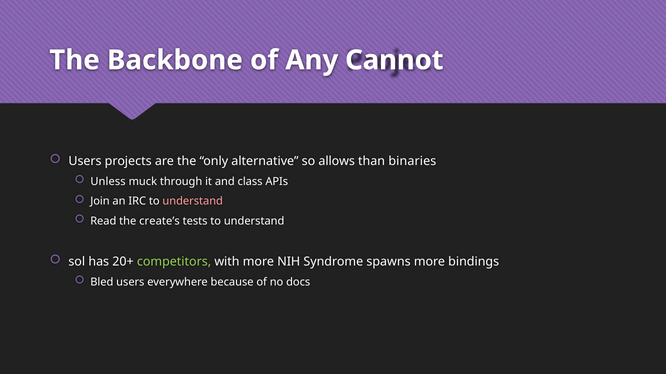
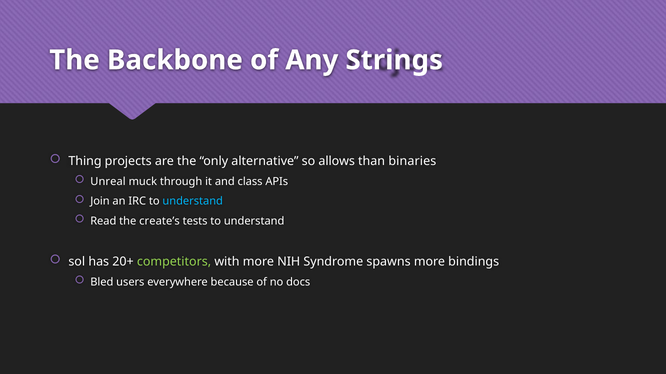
Cannot: Cannot -> Strings (394, 60)
Users: Users -> Thing (85, 161)
Unless: Unless -> Unreal (108, 182)
understand colour: pink -> light blue (193, 202)
